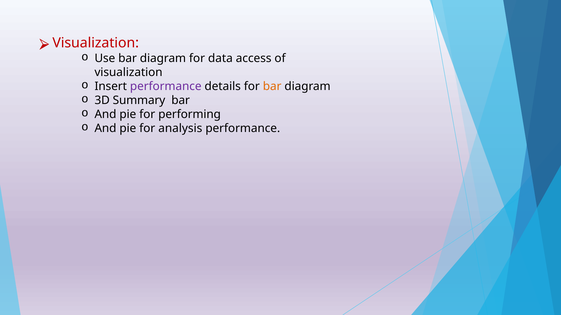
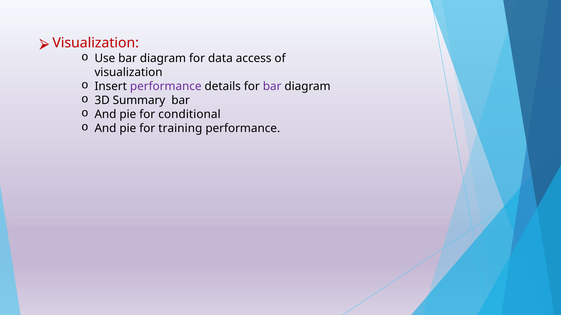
bar colour: orange -> purple (272, 86)
performing: performing -> conditional (189, 114)
analysis: analysis -> training (180, 128)
